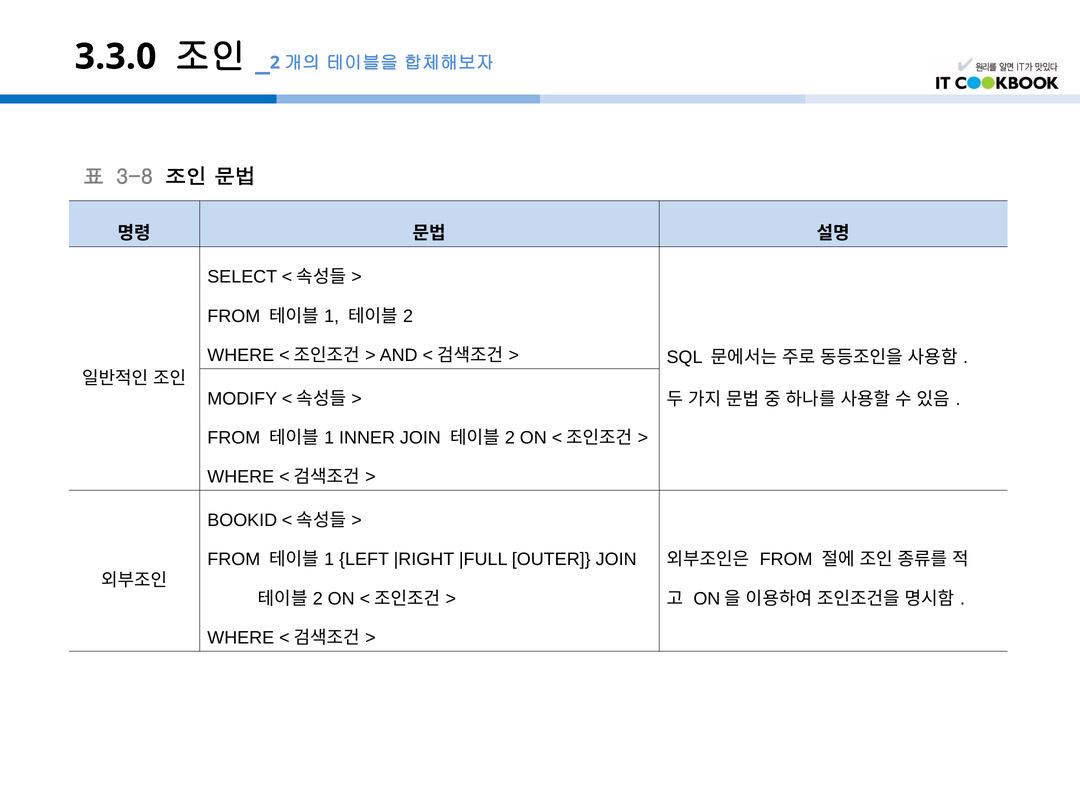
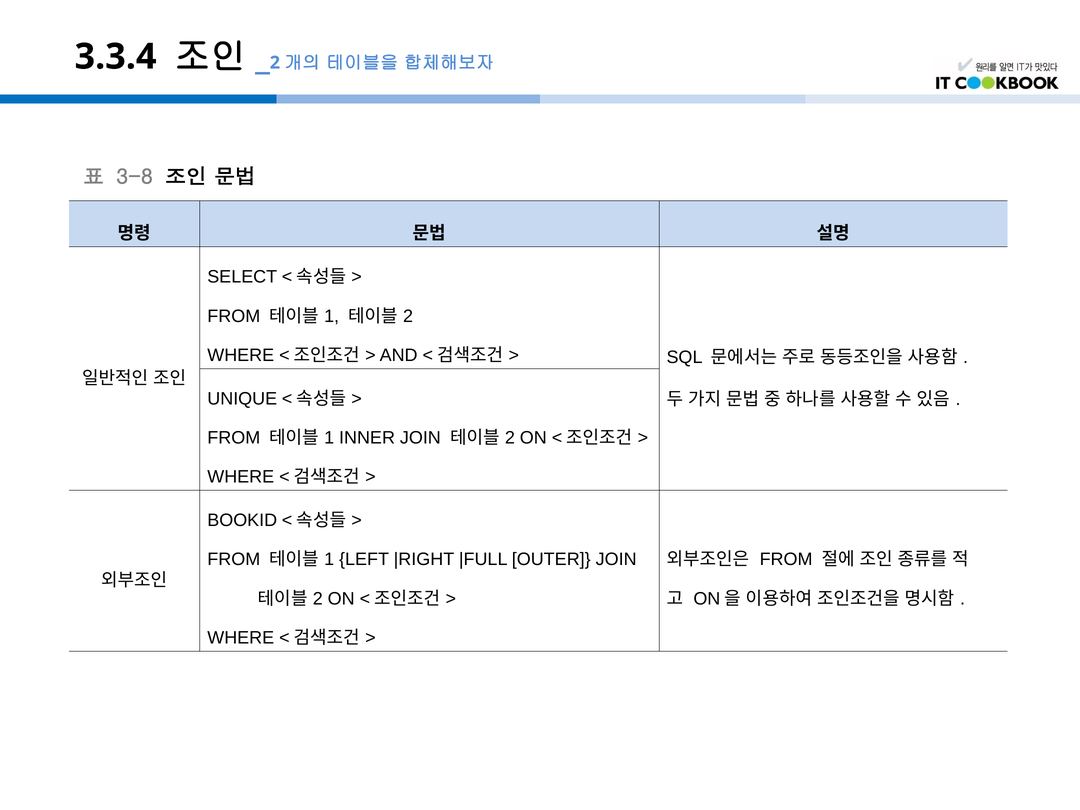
3.3.0: 3.3.0 -> 3.3.4 (116, 57)
MODIFY: MODIFY -> UNIQUE (242, 399)
